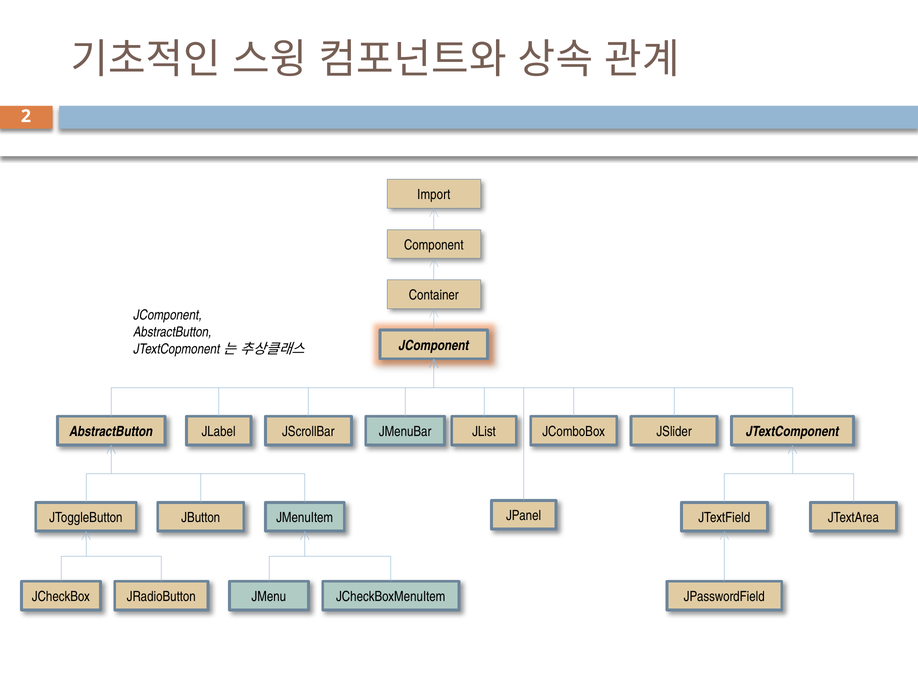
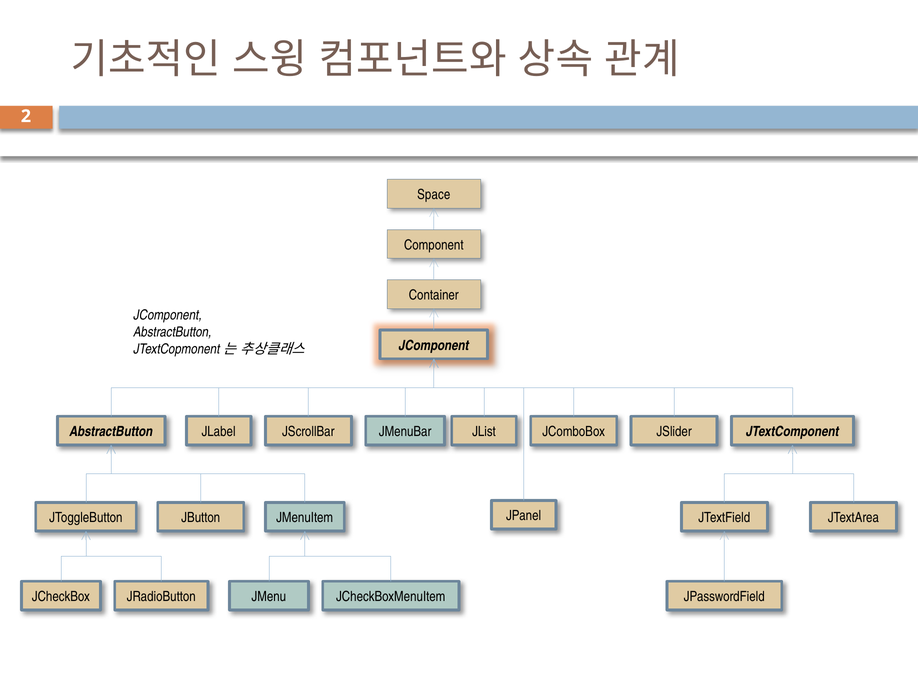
Import: Import -> Space (434, 195)
